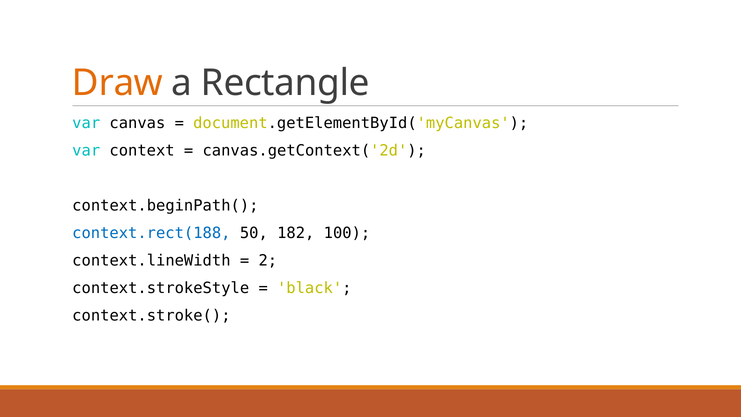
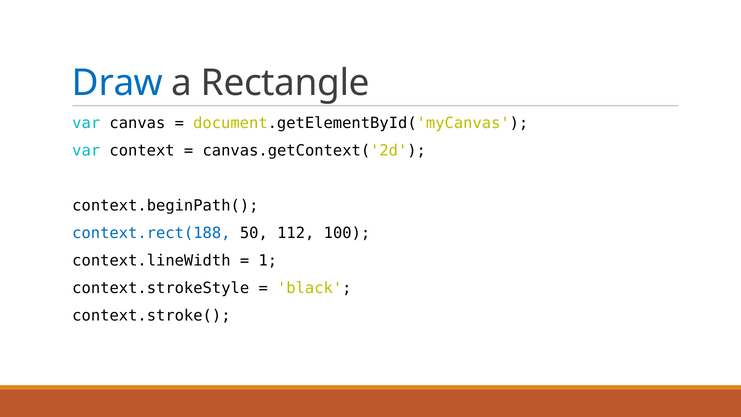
Draw colour: orange -> blue (118, 83)
182: 182 -> 112 (296, 233)
2: 2 -> 1 (268, 261)
